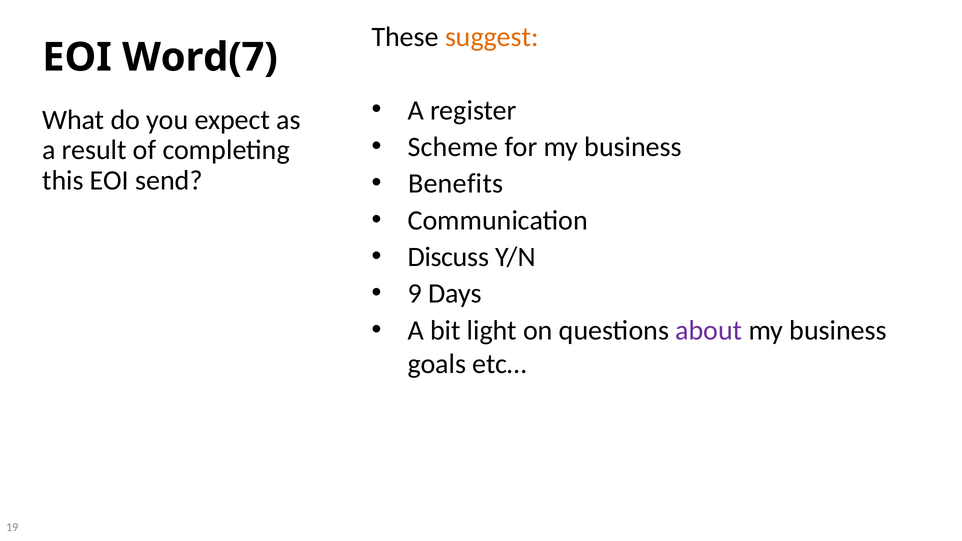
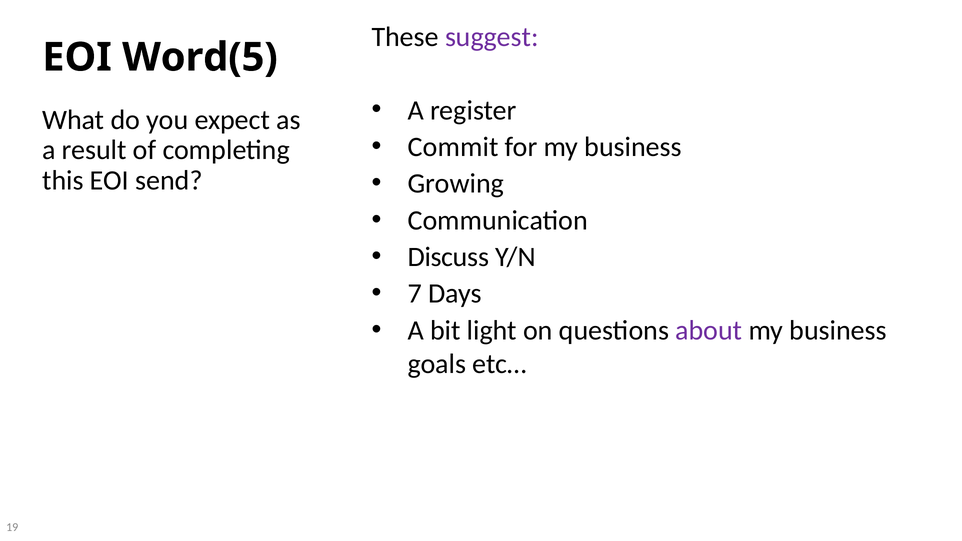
suggest colour: orange -> purple (492, 37)
Word(7: Word(7 -> Word(5 (200, 57)
Scheme: Scheme -> Commit (453, 147)
Benefits: Benefits -> Growing (456, 184)
9: 9 -> 7 (415, 294)
